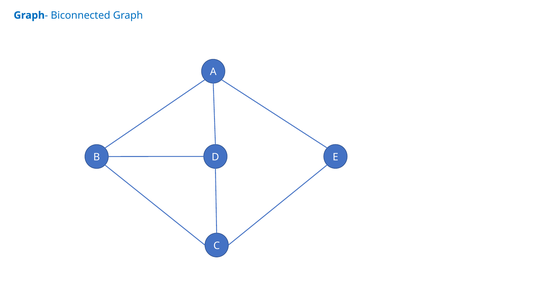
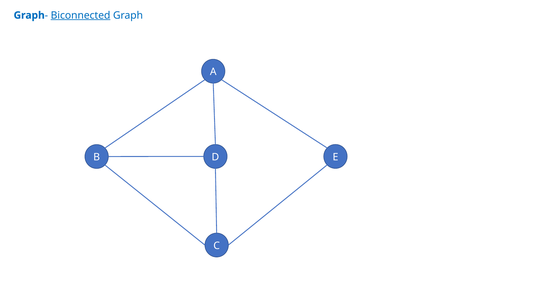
Biconnected underline: none -> present (81, 15)
